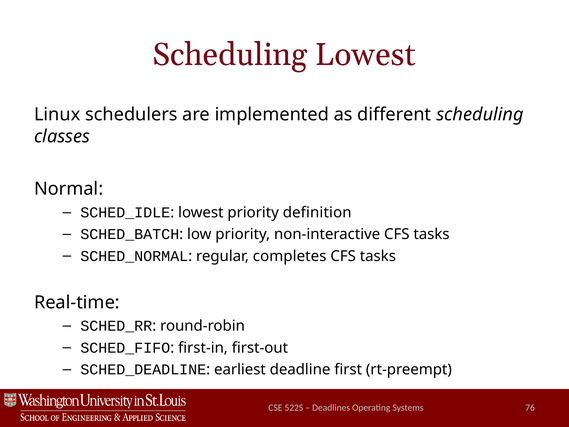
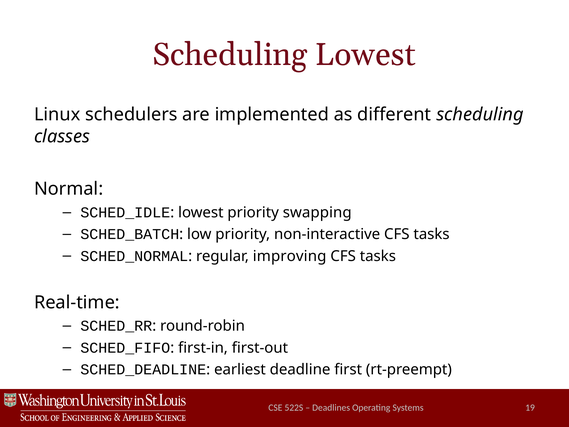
definition: definition -> swapping (317, 212)
completes: completes -> improving (290, 256)
76: 76 -> 19 (530, 407)
